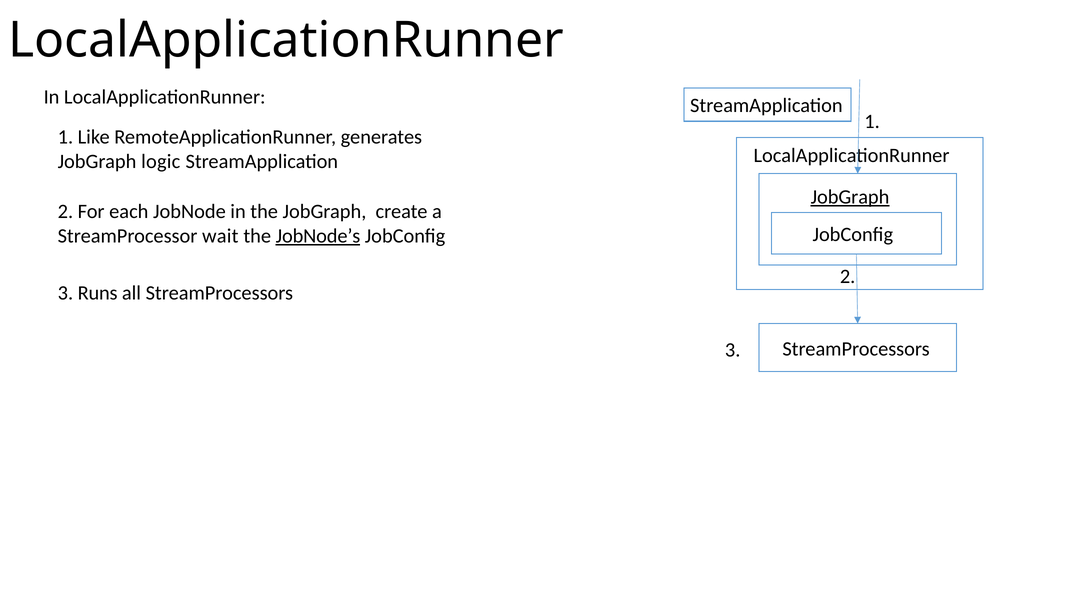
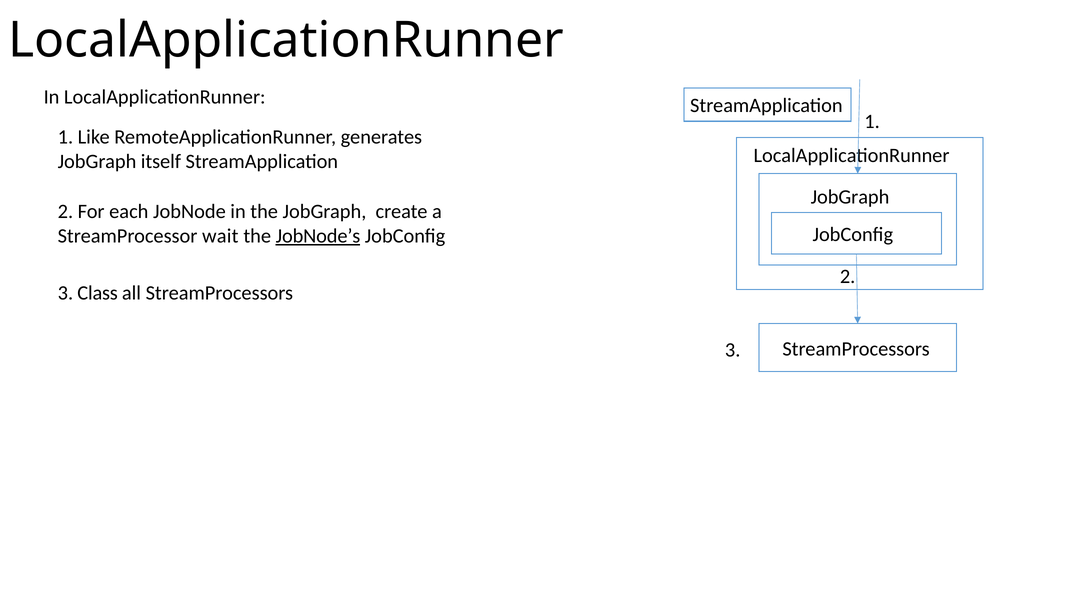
logic: logic -> itself (161, 162)
JobGraph underline: present -> none (850, 197)
Runs: Runs -> Class (98, 293)
